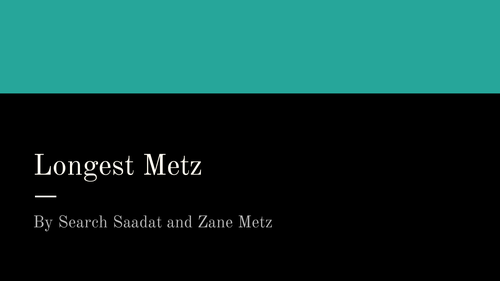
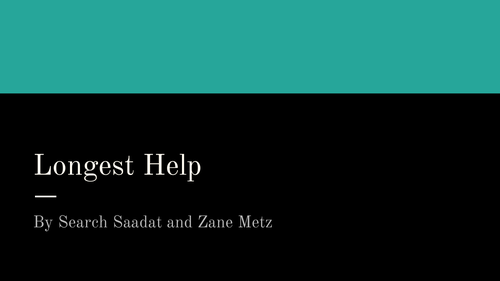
Longest Metz: Metz -> Help (173, 165)
